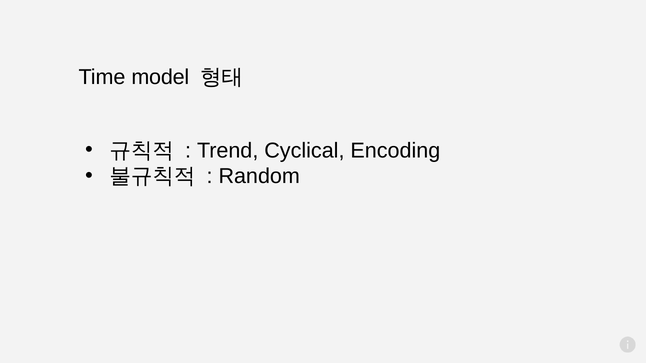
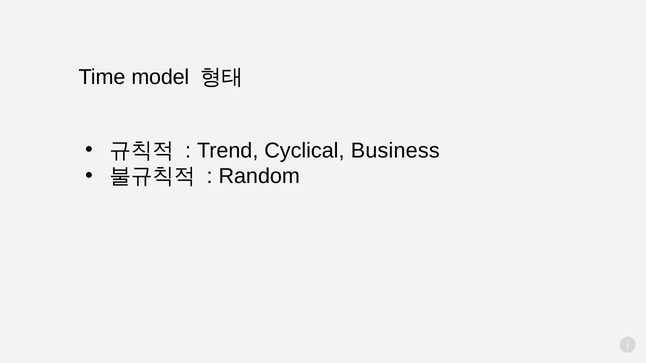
Encoding: Encoding -> Business (395, 151)
